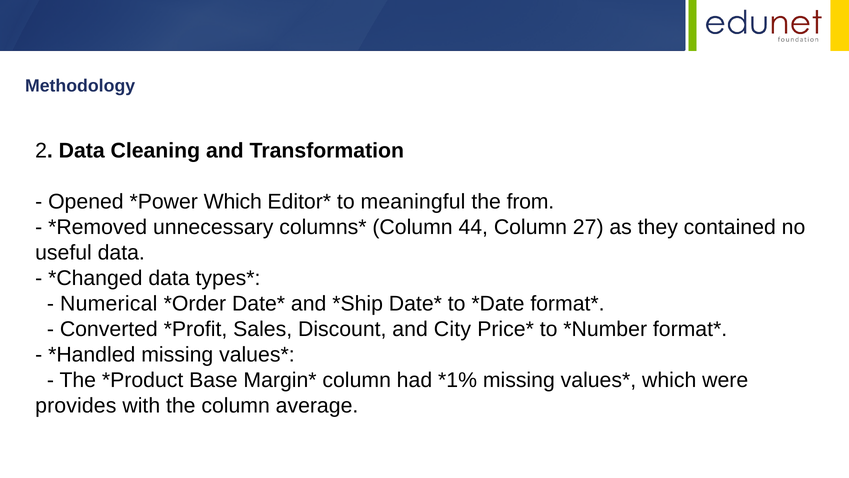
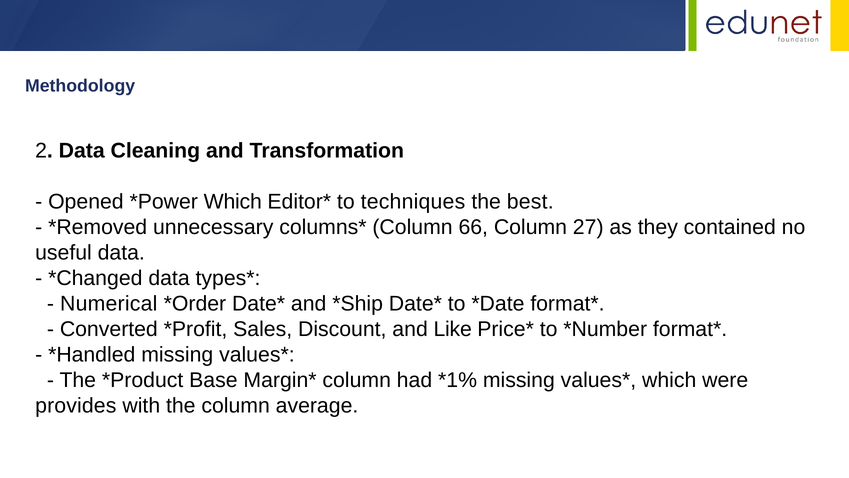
meaningful: meaningful -> techniques (413, 201)
from: from -> best (530, 201)
44: 44 -> 66 (473, 227)
City: City -> Like (453, 329)
